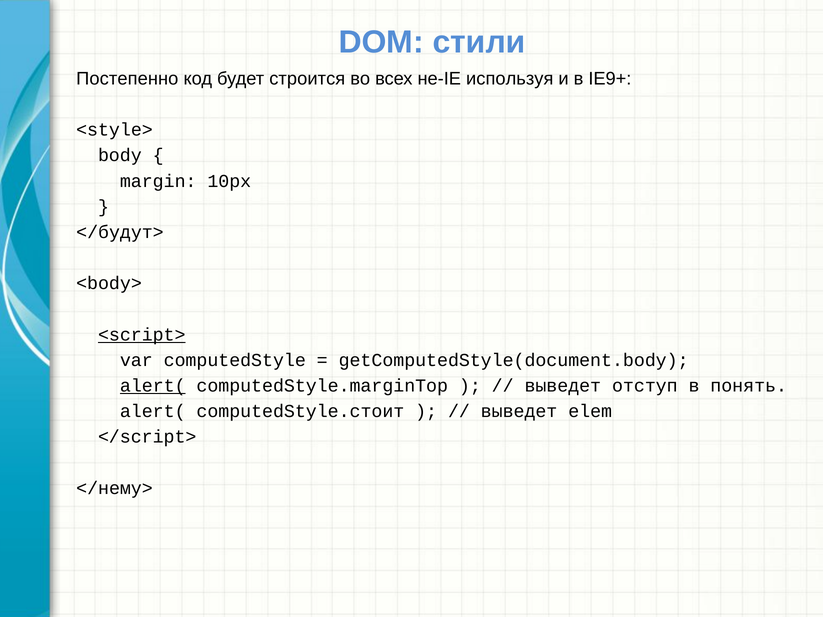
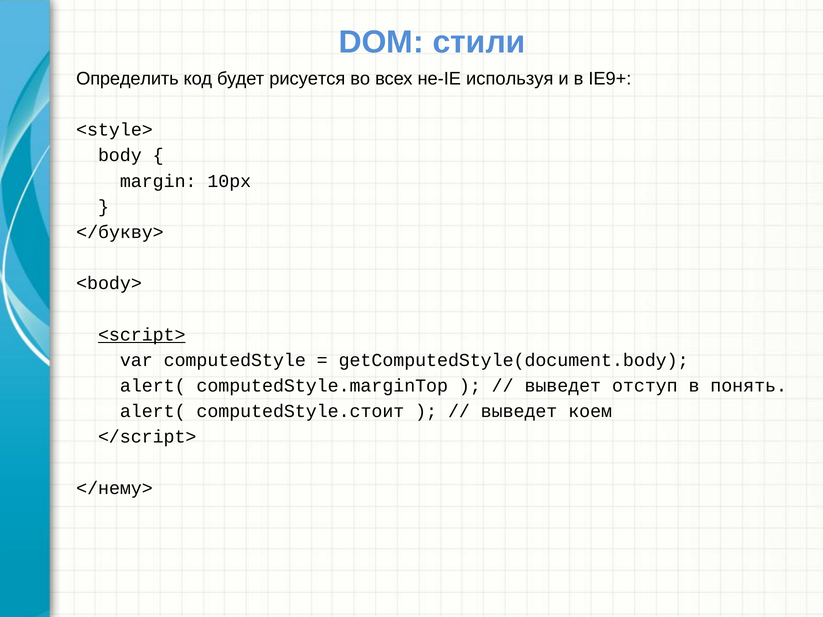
Постепенно: Постепенно -> Определить (127, 79)
строится: строится -> рисуется (307, 79)
</будут>: </будут> -> </букву> (120, 232)
alert( underline: present -> none (153, 386)
elem: elem -> коем (590, 411)
